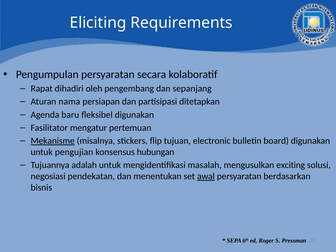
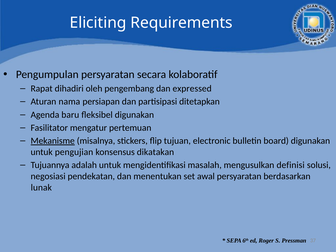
sepanjang: sepanjang -> expressed (192, 89)
hubungan: hubungan -> dikatakan (155, 152)
exciting: exciting -> definisi (291, 165)
awal underline: present -> none (206, 176)
bisnis: bisnis -> lunak (41, 188)
